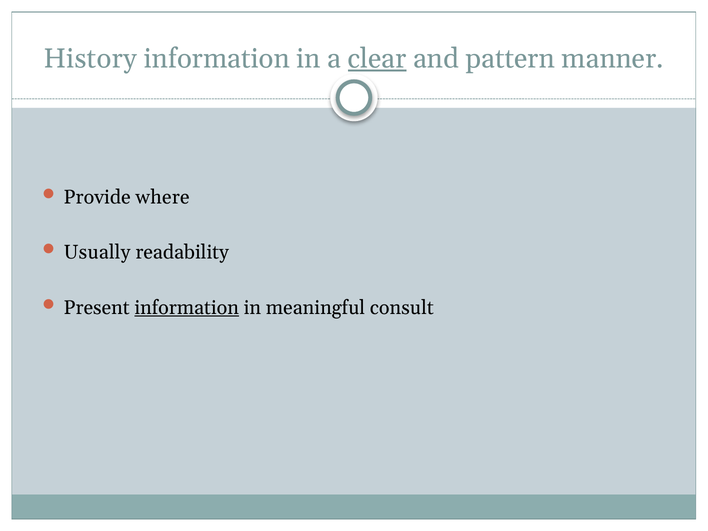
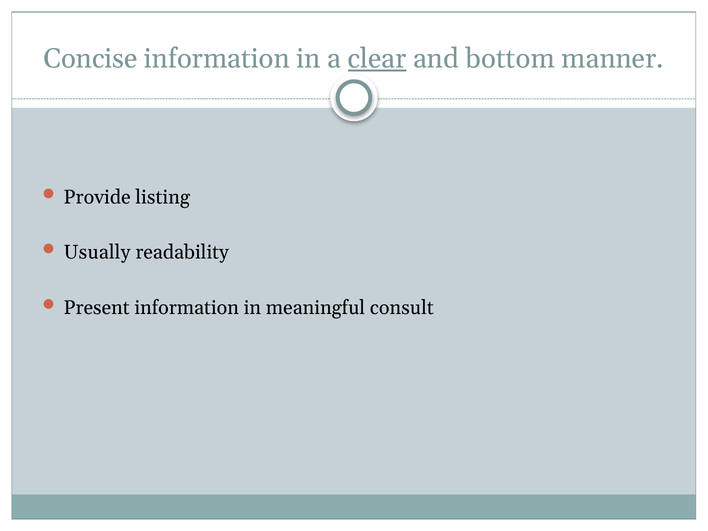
History: History -> Concise (91, 59)
pattern: pattern -> bottom (510, 59)
where: where -> listing (163, 197)
information underline: present -> none (187, 308)
